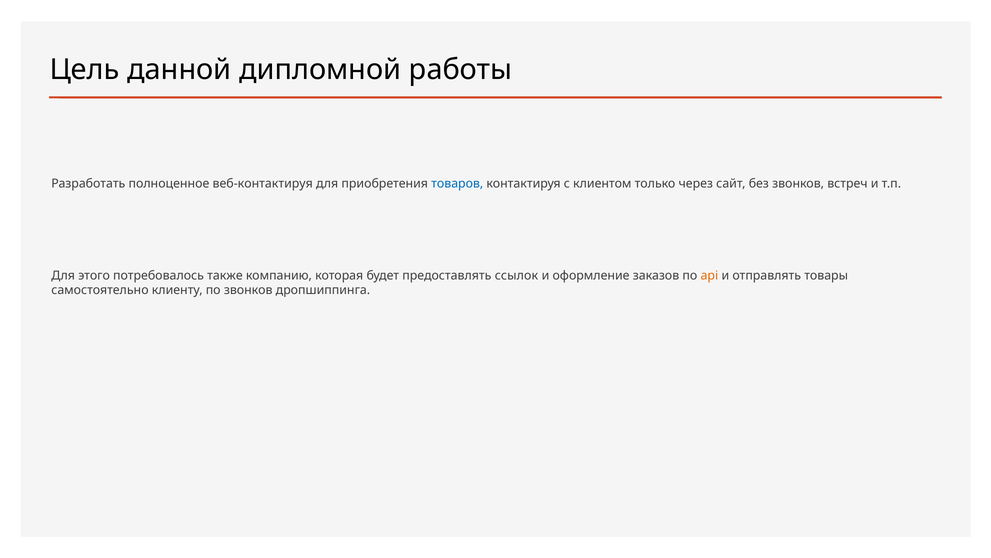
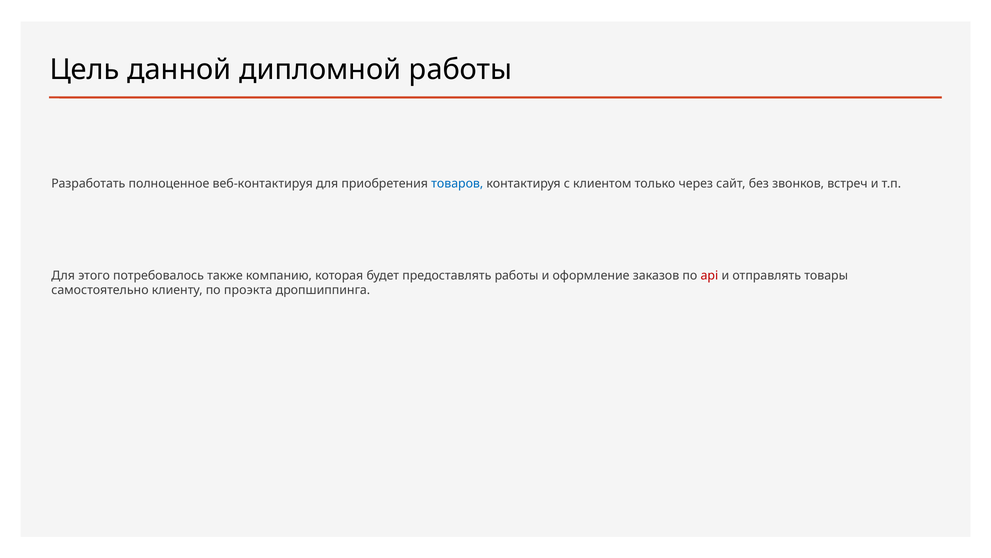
предоставлять ссылок: ссылок -> работы (517, 275)
api colour: orange -> red (709, 275)
по звонков: звонков -> проэкта (248, 290)
